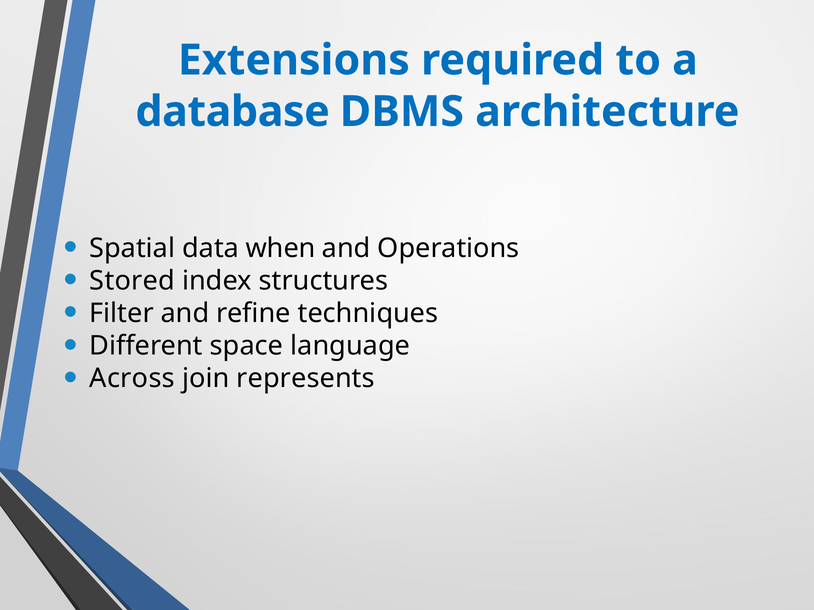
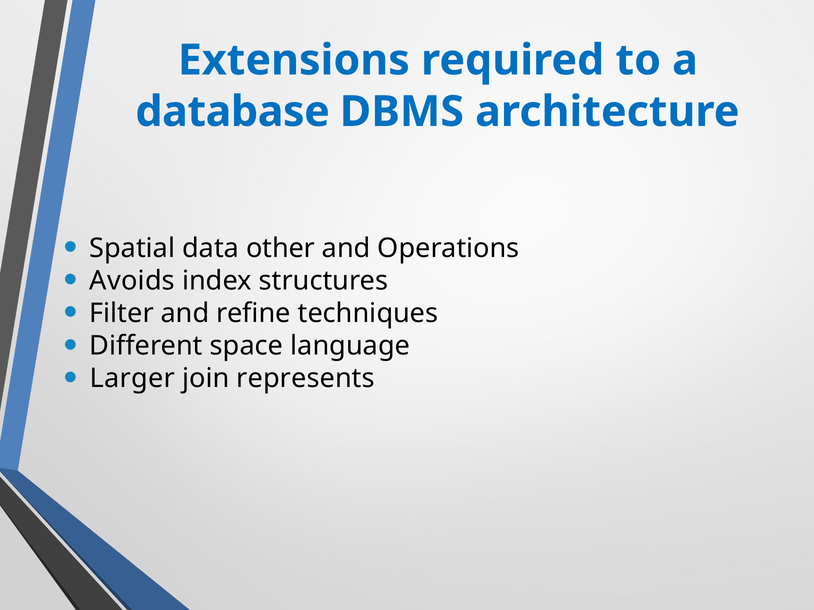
when: when -> other (281, 248)
Stored: Stored -> Avoids (132, 281)
Across: Across -> Larger (132, 379)
